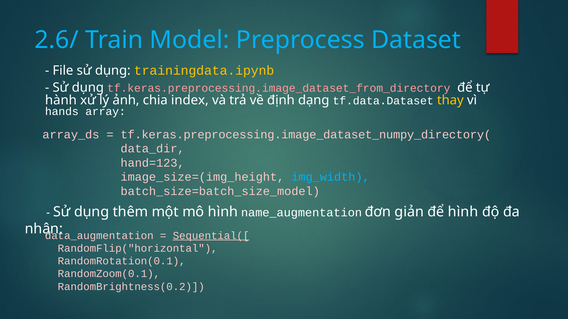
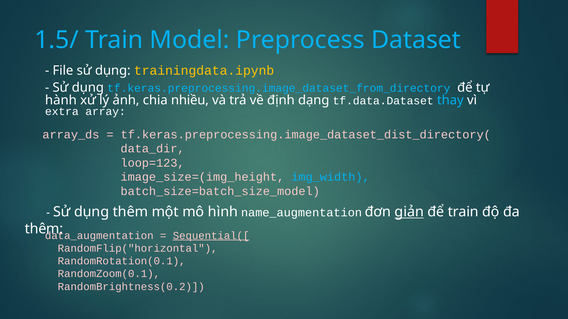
2.6/: 2.6/ -> 1.5/ (57, 40)
tf.keras.preprocessing.image_dataset_from_directory colour: pink -> light blue (279, 88)
index: index -> nhiều (190, 100)
thay colour: yellow -> light blue (450, 100)
hands: hands -> extra (62, 112)
tf.keras.preprocessing.image_dataset_numpy_directory(: tf.keras.preprocessing.image_dataset_numpy_directory( -> tf.keras.preprocessing.image_dataset_dist_directory( (306, 135)
hand=123: hand=123 -> loop=123 (153, 163)
giản underline: none -> present (409, 212)
để hình: hình -> train (463, 212)
nhận: nhận -> thêm (44, 229)
